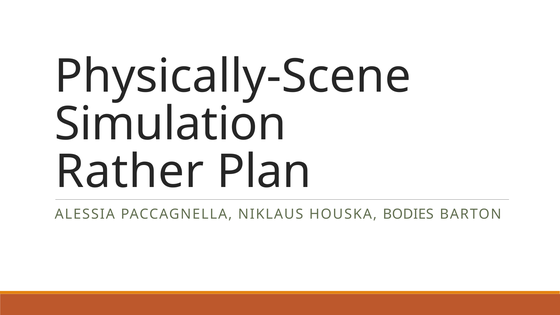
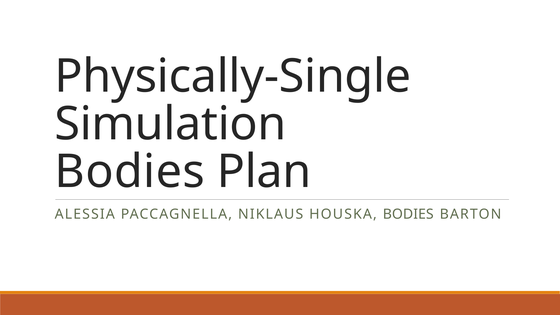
Physically-Scene: Physically-Scene -> Physically-Single (233, 76)
Rather: Rather -> Bodies (130, 172)
